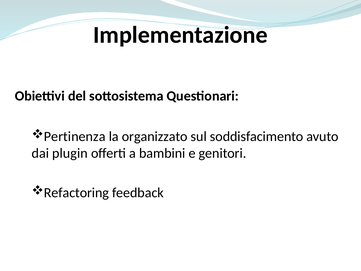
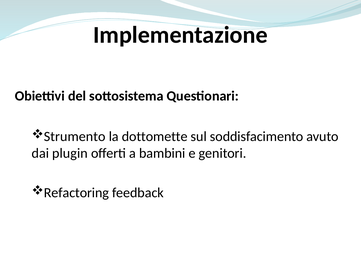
Pertinenza: Pertinenza -> Strumento (75, 136)
organizzato: organizzato -> dottomette (155, 136)
